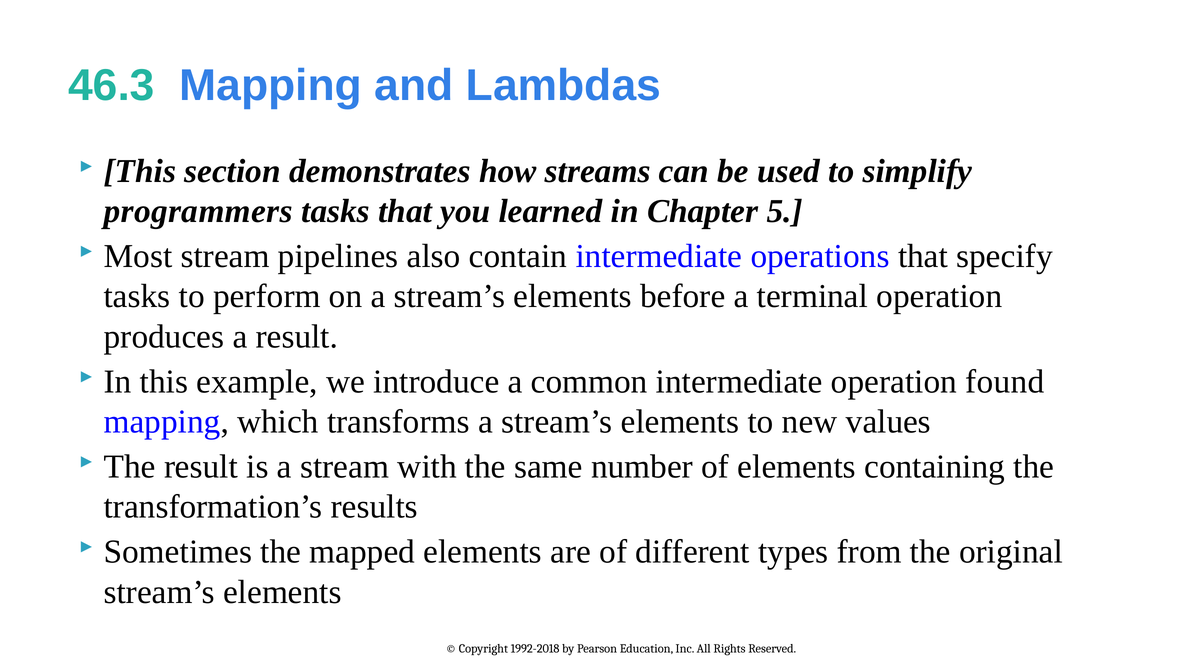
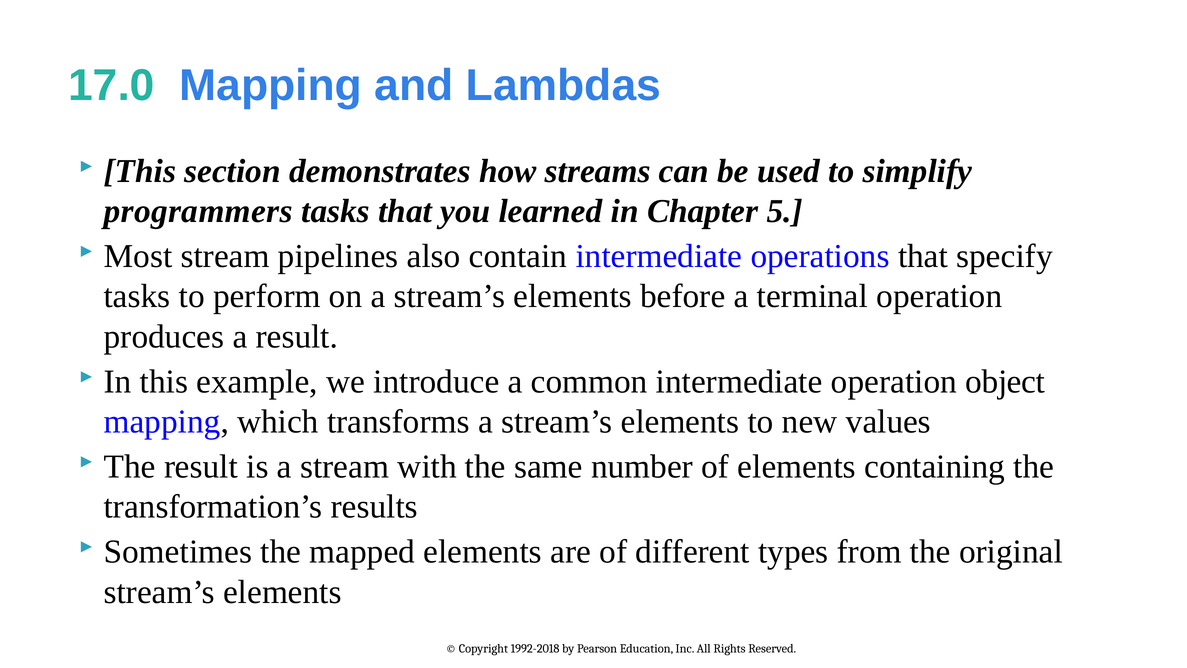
46.3: 46.3 -> 17.0 (111, 85)
found: found -> object (1005, 381)
